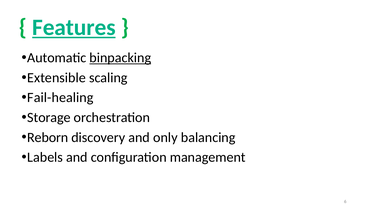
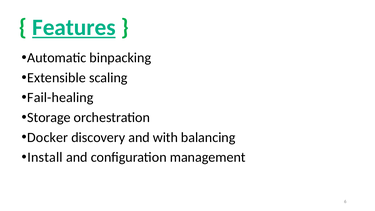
binpacking underline: present -> none (120, 58)
Reborn: Reborn -> Docker (48, 137)
only: only -> with (165, 137)
Labels: Labels -> Install (45, 157)
